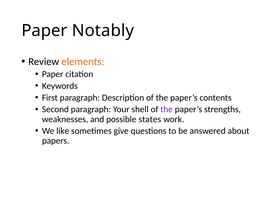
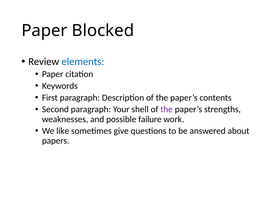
Notably: Notably -> Blocked (103, 31)
elements colour: orange -> blue (83, 62)
states: states -> failure (150, 119)
